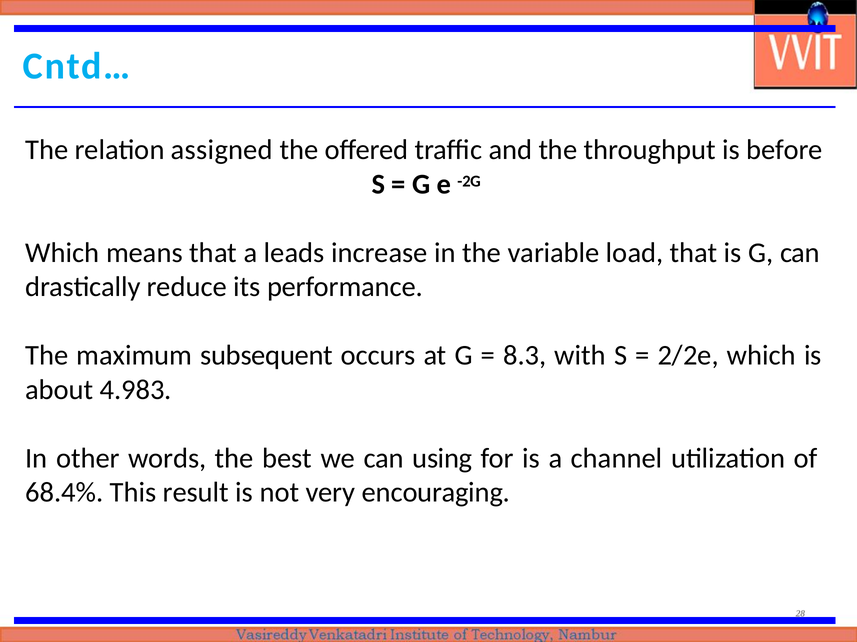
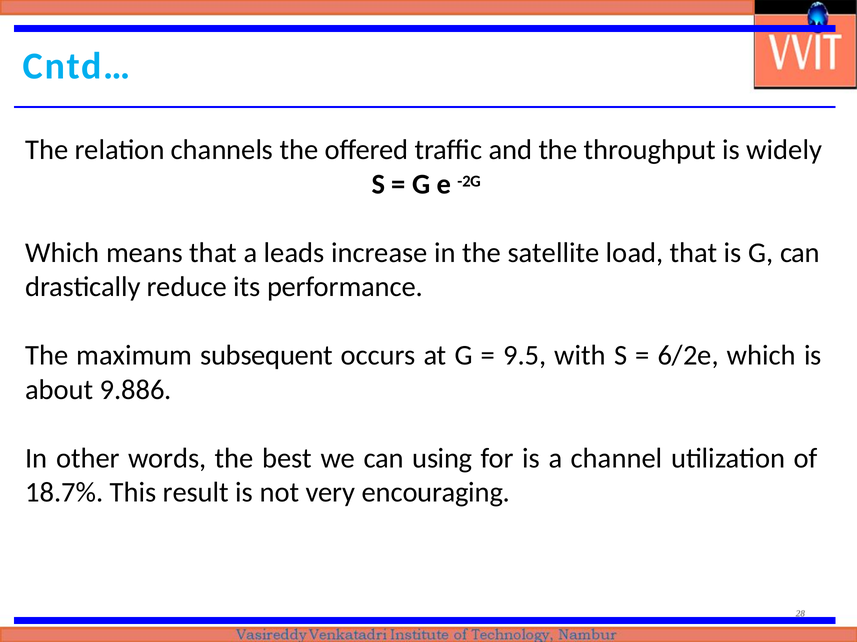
assigned: assigned -> channels (222, 150)
before: before -> widely (784, 150)
variable: variable -> satellite (553, 253)
8.3: 8.3 -> 9.5 (525, 356)
2/2e: 2/2e -> 6/2e (688, 356)
4.983: 4.983 -> 9.886 (136, 390)
68.4%: 68.4% -> 18.7% (64, 493)
